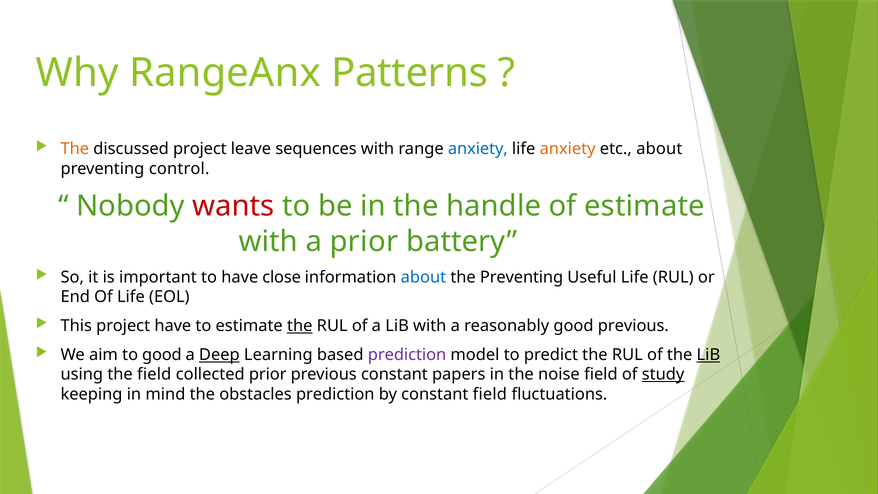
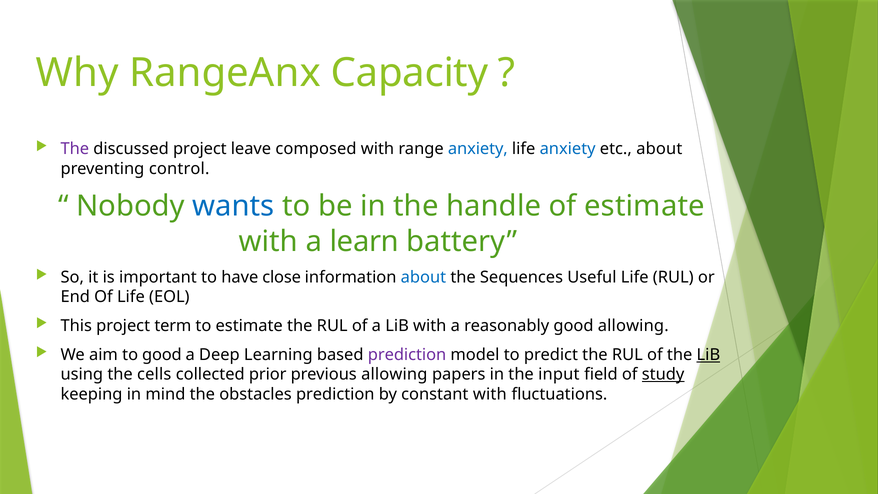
Patterns: Patterns -> Capacity (410, 73)
The colour: orange -> purple (75, 149)
sequences: sequences -> composed (316, 149)
anxiety colour: orange -> blue (568, 149)
wants colour: red -> blue (233, 206)
a prior: prior -> learn (364, 241)
the Preventing: Preventing -> Sequences (521, 277)
project have: have -> term (173, 326)
the underline: present -> none (300, 326)
good previous: previous -> allowing (633, 326)
Deep underline: present -> none (219, 355)
the field: field -> cells (154, 374)
previous constant: constant -> allowing (394, 374)
noise: noise -> input (559, 374)
constant field: field -> with (490, 394)
